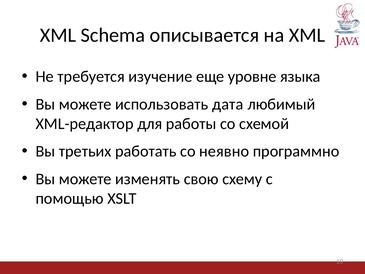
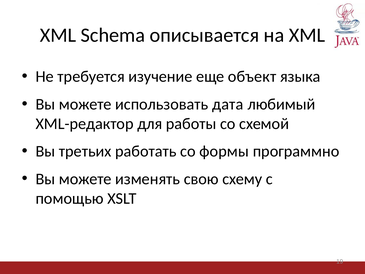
уровне: уровне -> объект (252, 77)
неявно: неявно -> формы (224, 151)
